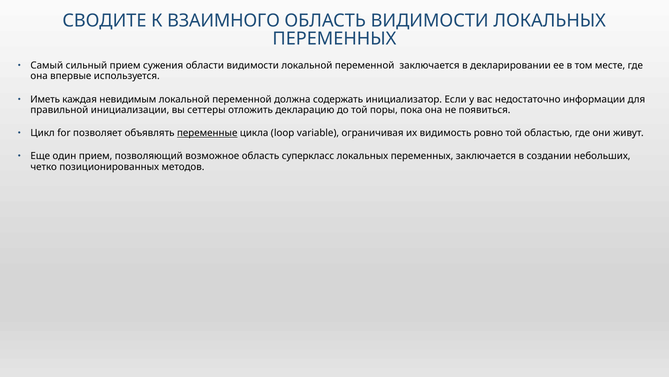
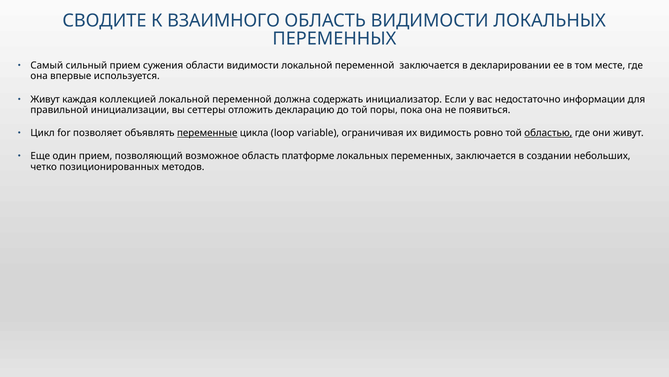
Иметь: Иметь -> Живут (45, 99)
невидимым: невидимым -> коллекцией (128, 99)
областью underline: none -> present (548, 133)
суперкласс: суперкласс -> платформе (308, 156)
